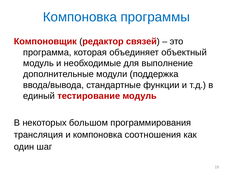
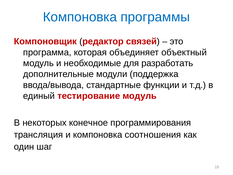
выполнение: выполнение -> разработать (167, 63)
большом: большом -> конечное (88, 123)
